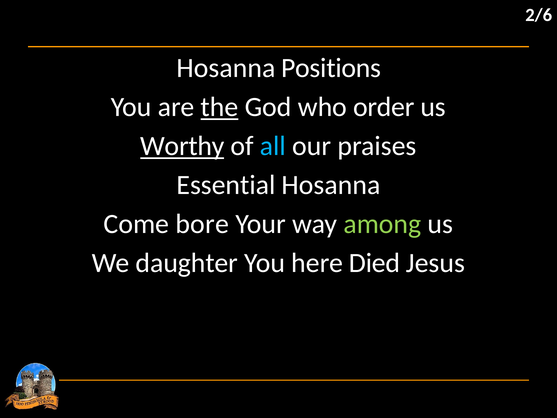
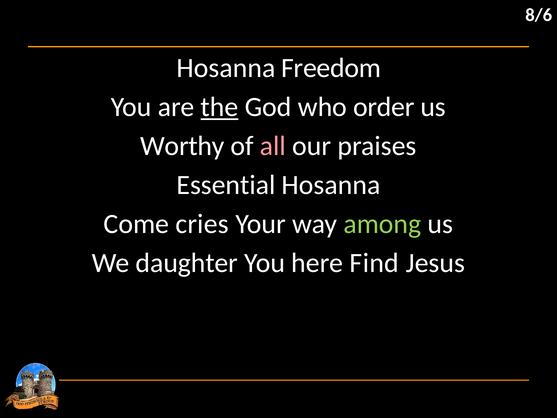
2/6: 2/6 -> 8/6 (539, 15)
Positions: Positions -> Freedom (331, 68)
Worthy underline: present -> none (182, 146)
all colour: light blue -> pink (273, 146)
bore: bore -> cries (202, 224)
Died: Died -> Find (374, 263)
